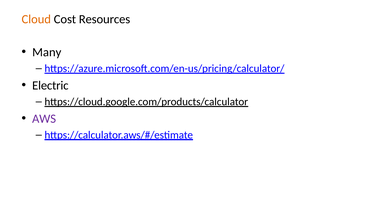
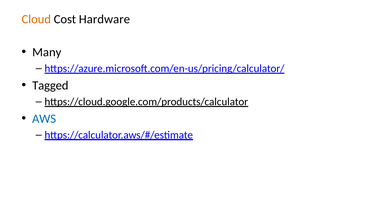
Resources: Resources -> Hardware (104, 19)
Electric: Electric -> Tagged (50, 85)
AWS colour: purple -> blue (44, 118)
